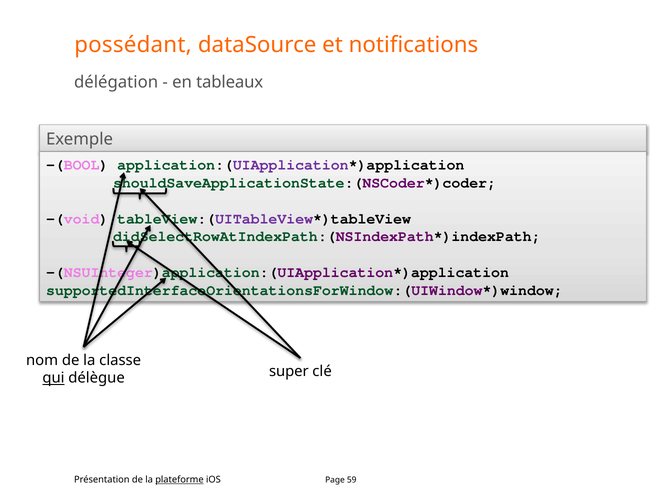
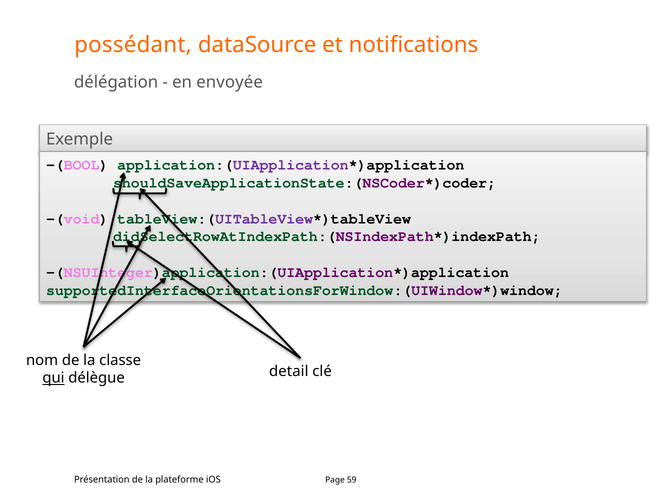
tableaux: tableaux -> envoyée (230, 82)
super: super -> detail (289, 371)
plateforme underline: present -> none (179, 479)
